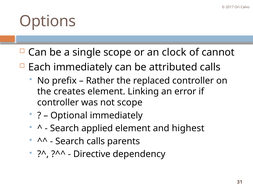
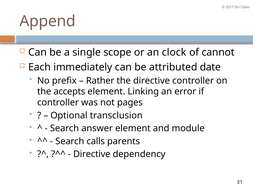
Options: Options -> Append (48, 21)
attributed calls: calls -> date (210, 67)
the replaced: replaced -> directive (152, 80)
creates: creates -> accepts (69, 91)
not scope: scope -> pages (130, 102)
Optional immediately: immediately -> transclusion (116, 115)
applied: applied -> answer (97, 128)
highest: highest -> module (188, 128)
